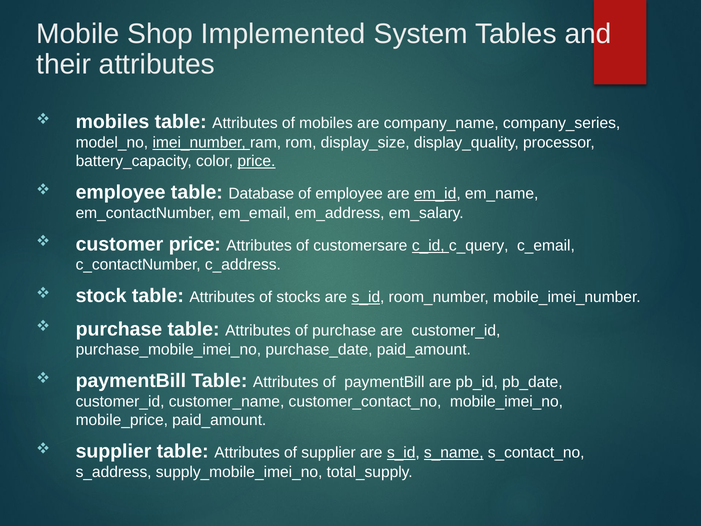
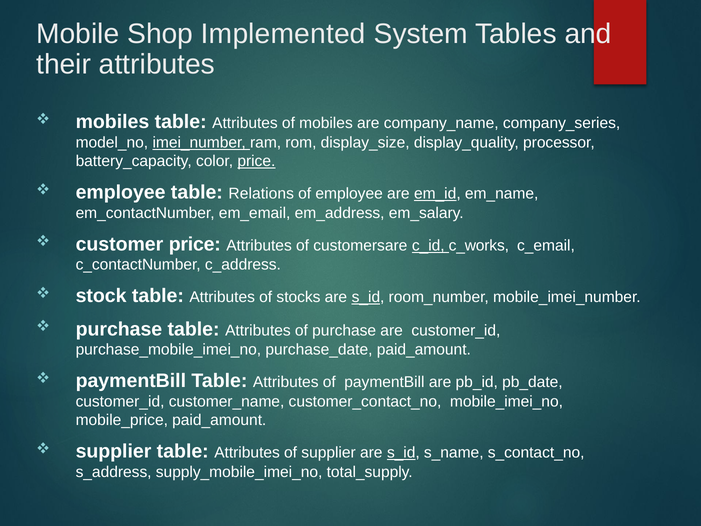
Database: Database -> Relations (261, 193)
c_query: c_query -> c_works (479, 245)
s_name underline: present -> none (454, 453)
